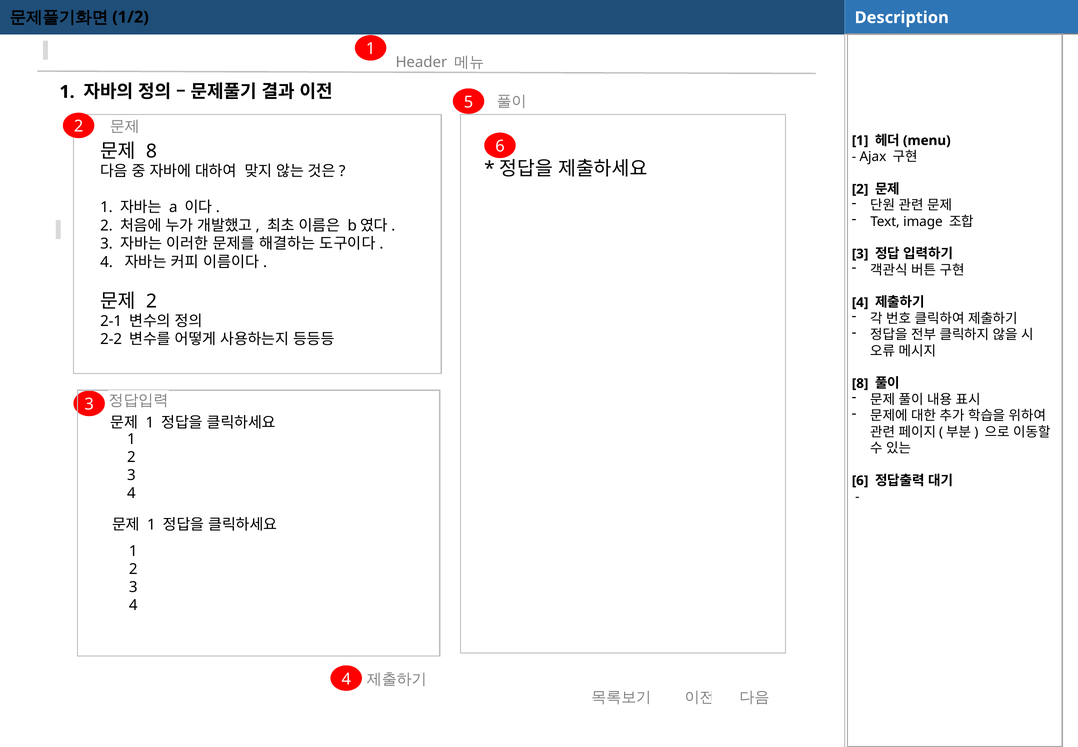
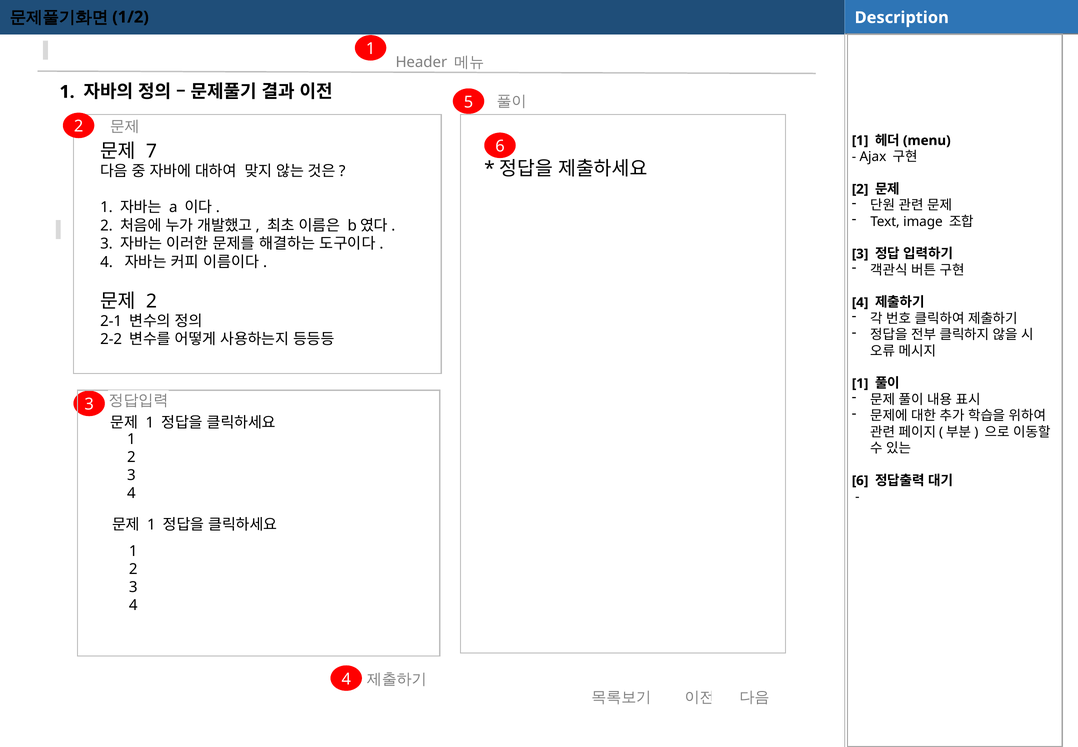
8: 8 -> 7 (151, 151)
8: 8 -> 1 (860, 383)
